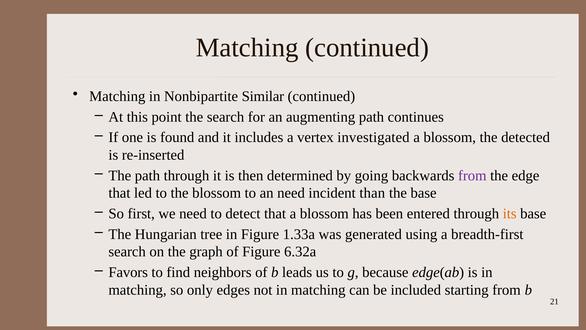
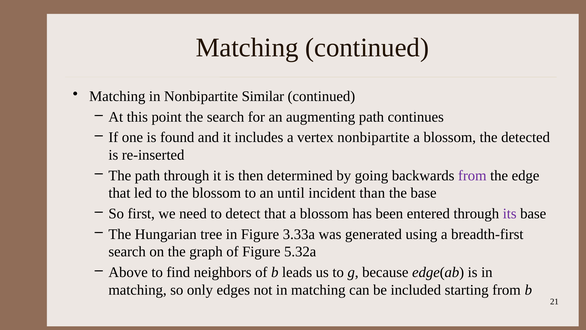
vertex investigated: investigated -> nonbipartite (373, 137)
an need: need -> until (291, 193)
its colour: orange -> purple (510, 213)
1.33a: 1.33a -> 3.33a (299, 234)
6.32a: 6.32a -> 5.32a (300, 252)
Favors: Favors -> Above (128, 272)
